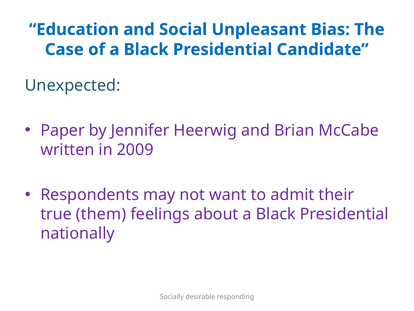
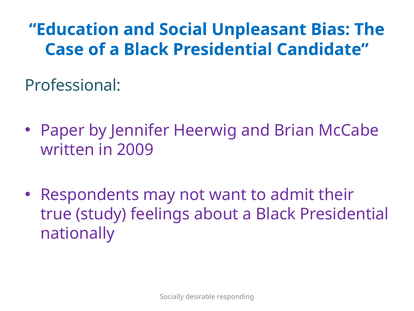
Unexpected: Unexpected -> Professional (73, 85)
them: them -> study (101, 214)
